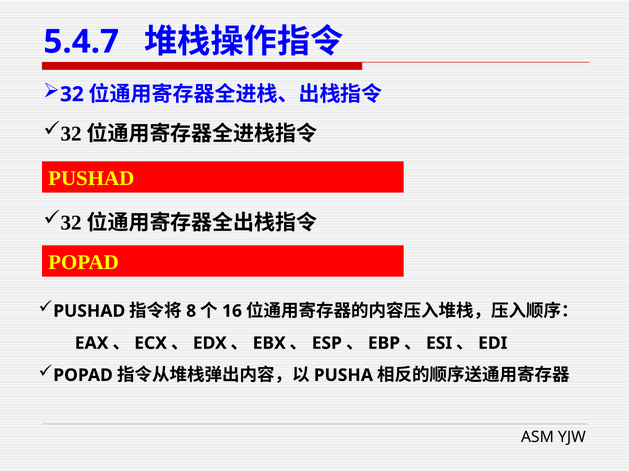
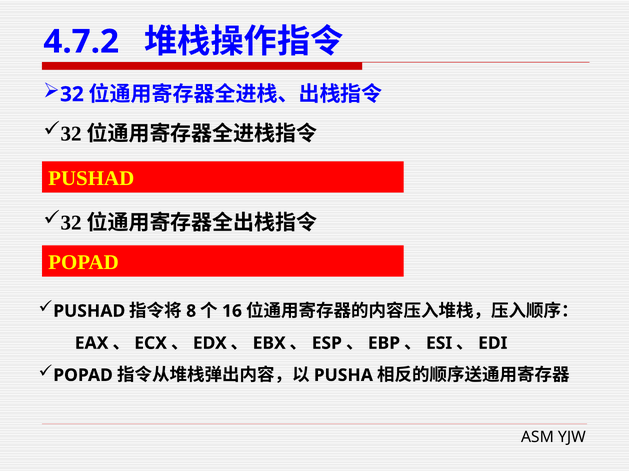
5.4.7: 5.4.7 -> 4.7.2 (81, 42)
